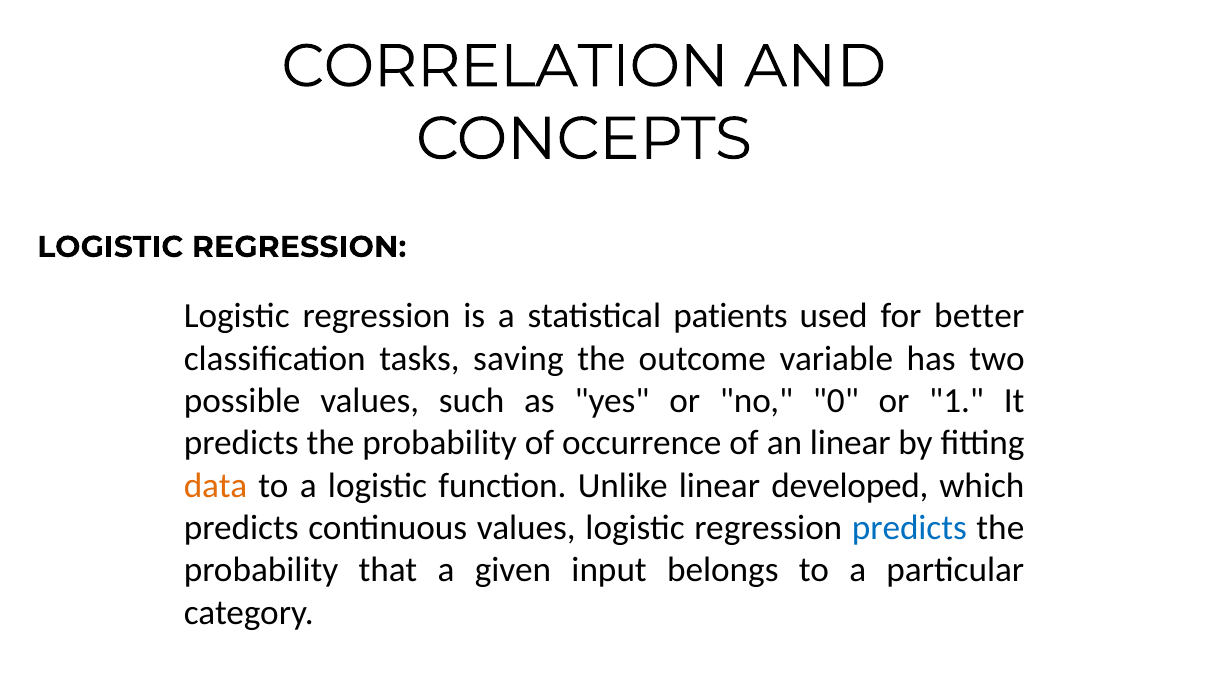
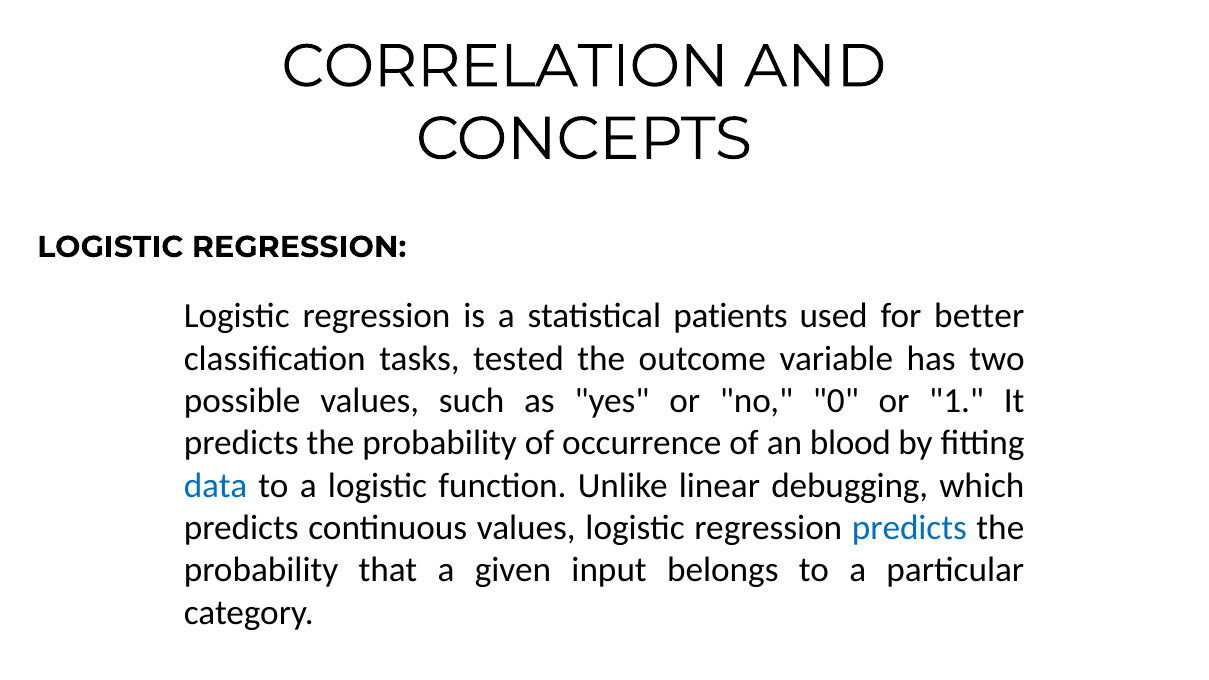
saving: saving -> tested (519, 359)
an linear: linear -> blood (850, 443)
data colour: orange -> blue (216, 486)
developed: developed -> debugging (850, 486)
